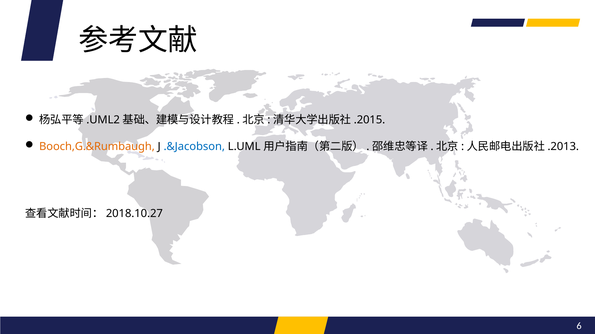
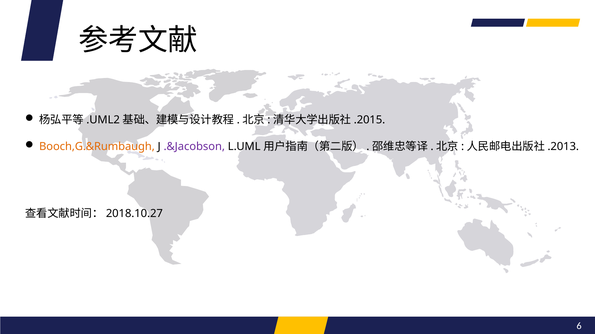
.&Jacobson colour: blue -> purple (194, 147)
